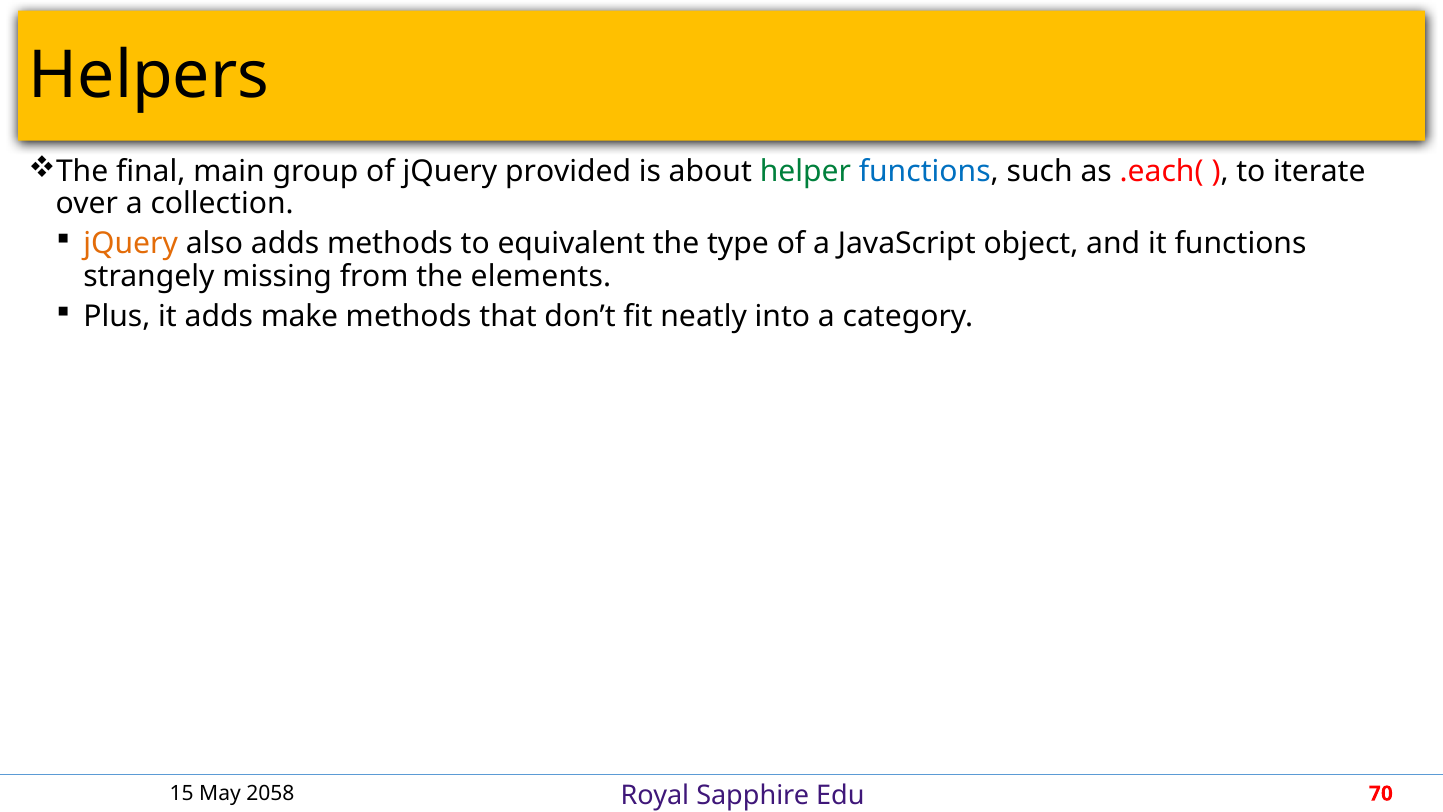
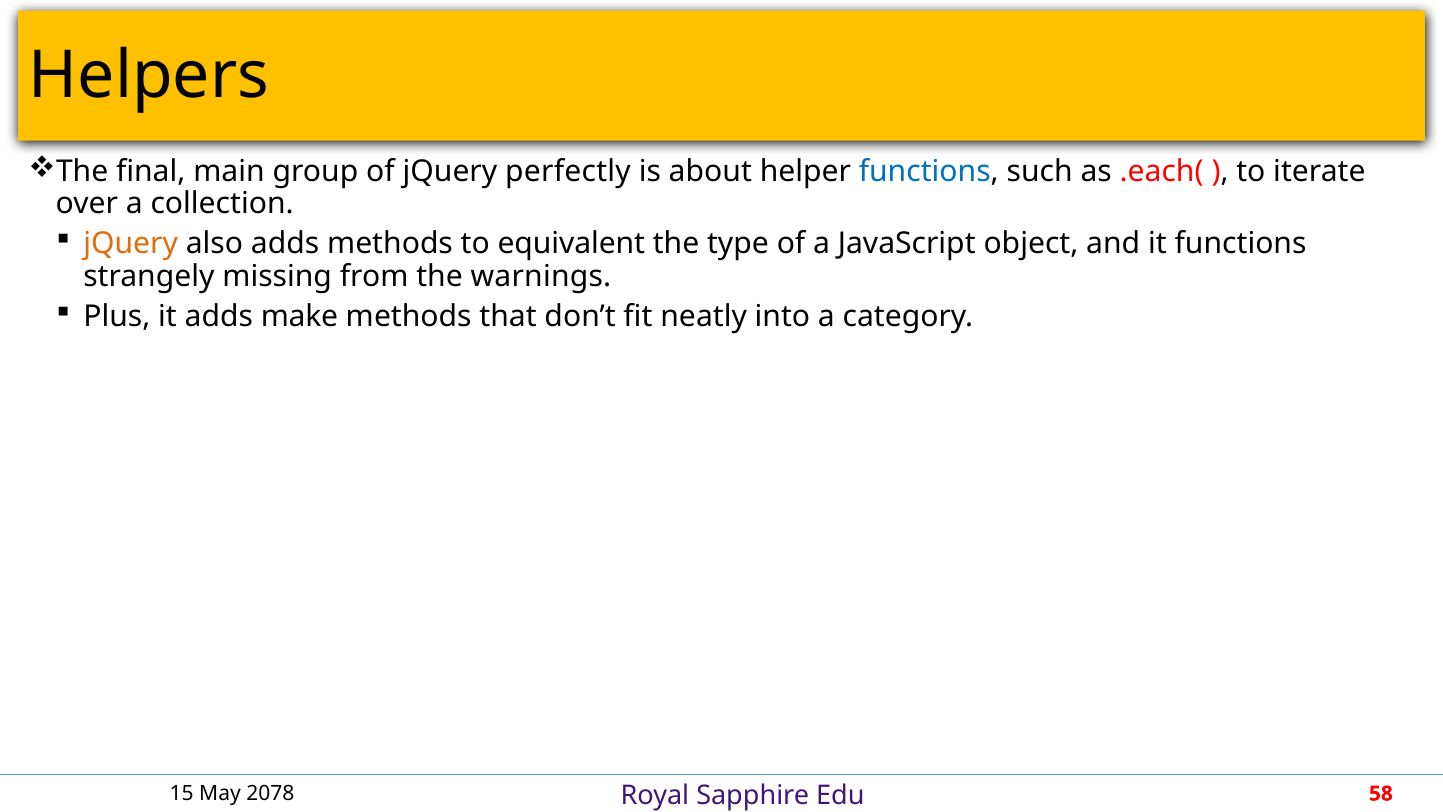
provided: provided -> perfectly (568, 171)
helper colour: green -> black (805, 171)
elements: elements -> warnings (541, 276)
2058: 2058 -> 2078 (270, 793)
70: 70 -> 58 (1381, 793)
